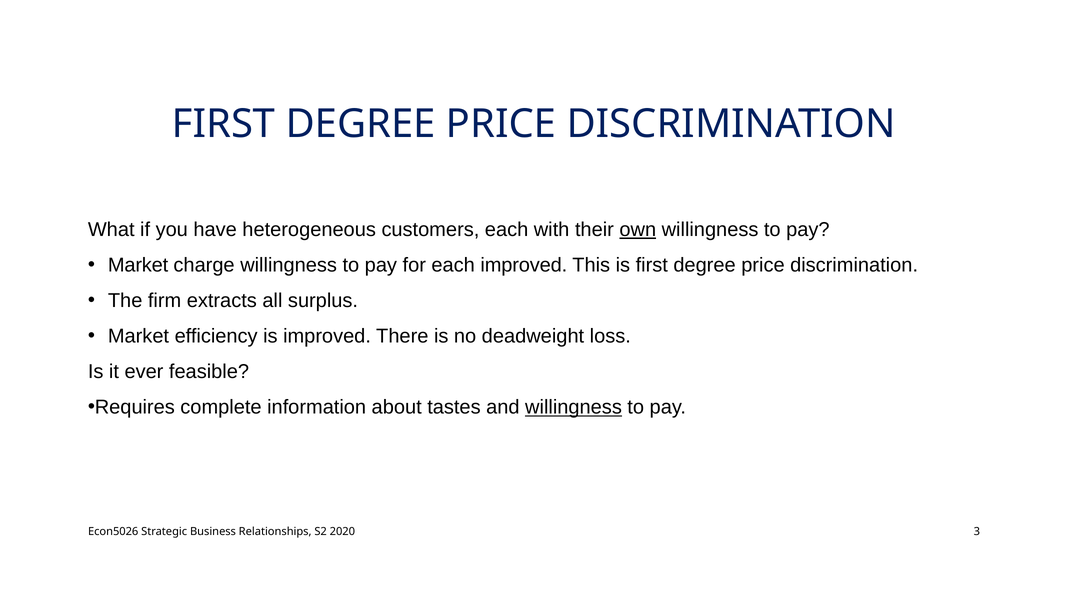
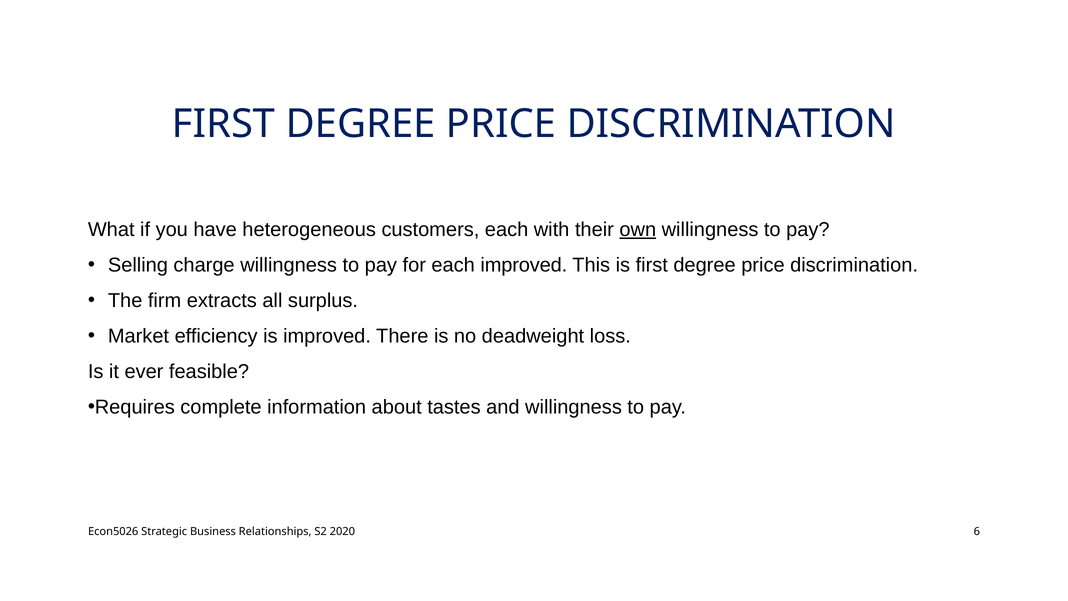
Market: Market -> Selling (138, 265)
willingness underline: present -> none (573, 407)
3: 3 -> 6 (977, 531)
